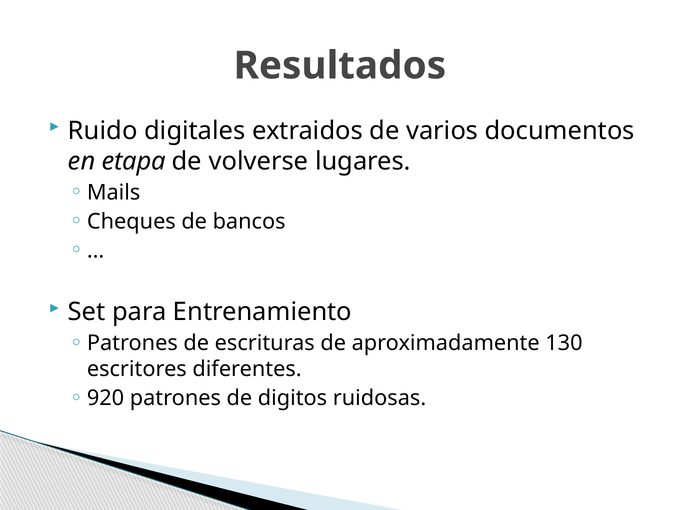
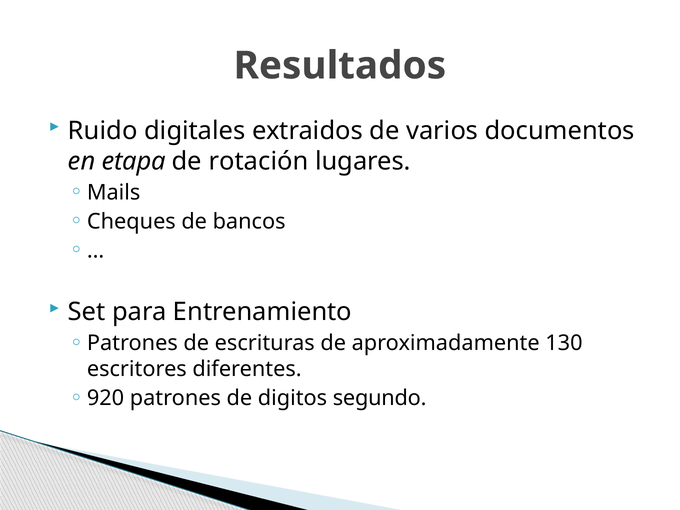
volverse: volverse -> rotación (258, 161)
ruidosas: ruidosas -> segundo (380, 398)
